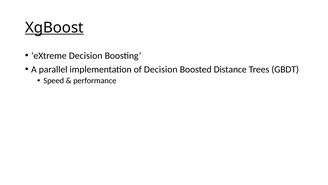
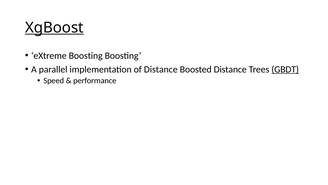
eXtreme Decision: Decision -> Boosting (86, 55)
of Decision: Decision -> Distance (161, 69)
GBDT underline: none -> present (285, 69)
